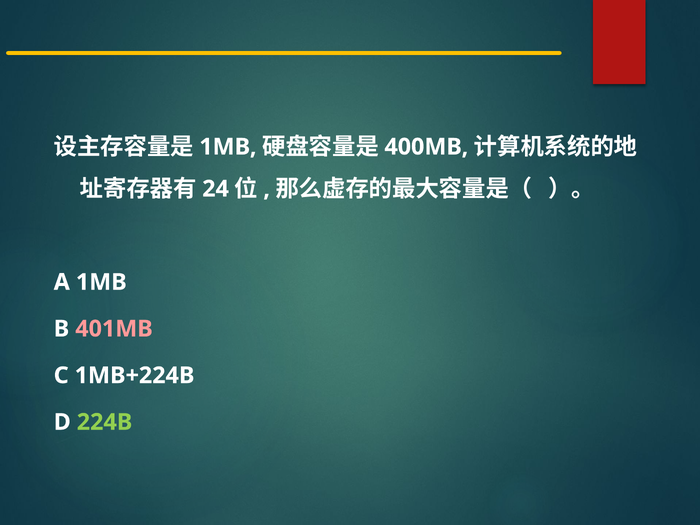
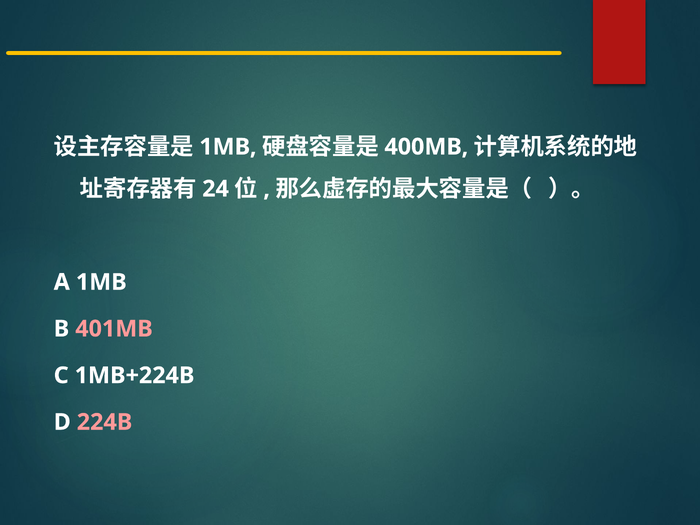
224B colour: light green -> pink (105, 422)
